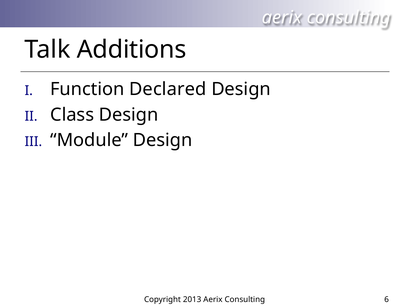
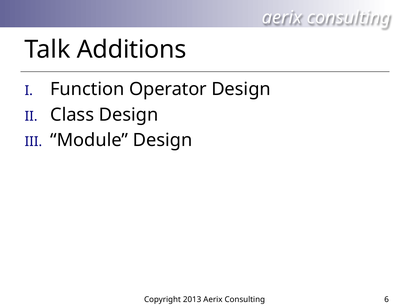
Declared: Declared -> Operator (168, 89)
